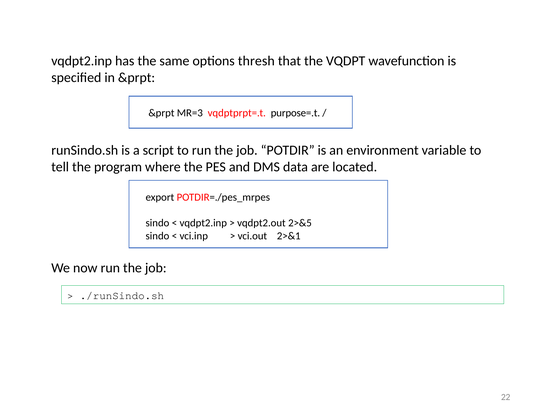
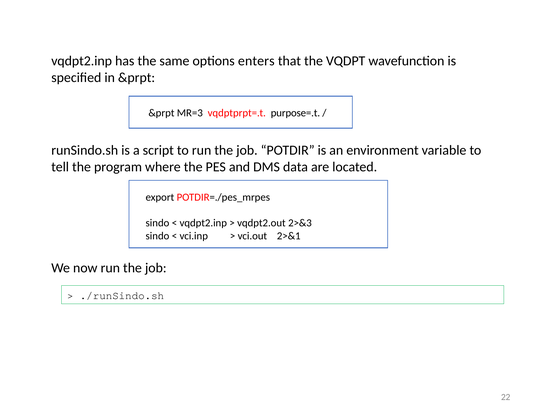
thresh: thresh -> enters (256, 61)
2>&5: 2>&5 -> 2>&3 (300, 223)
